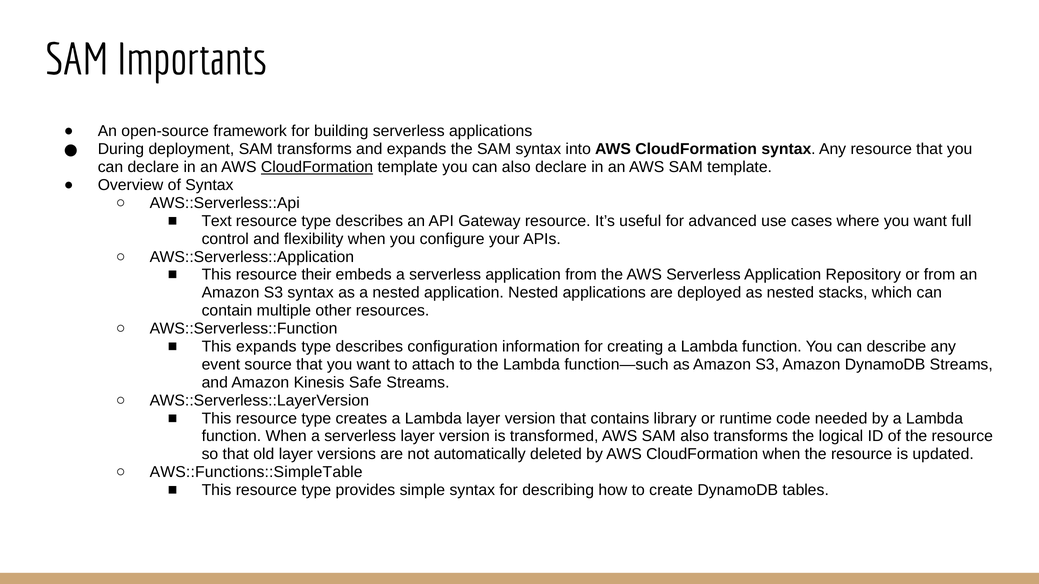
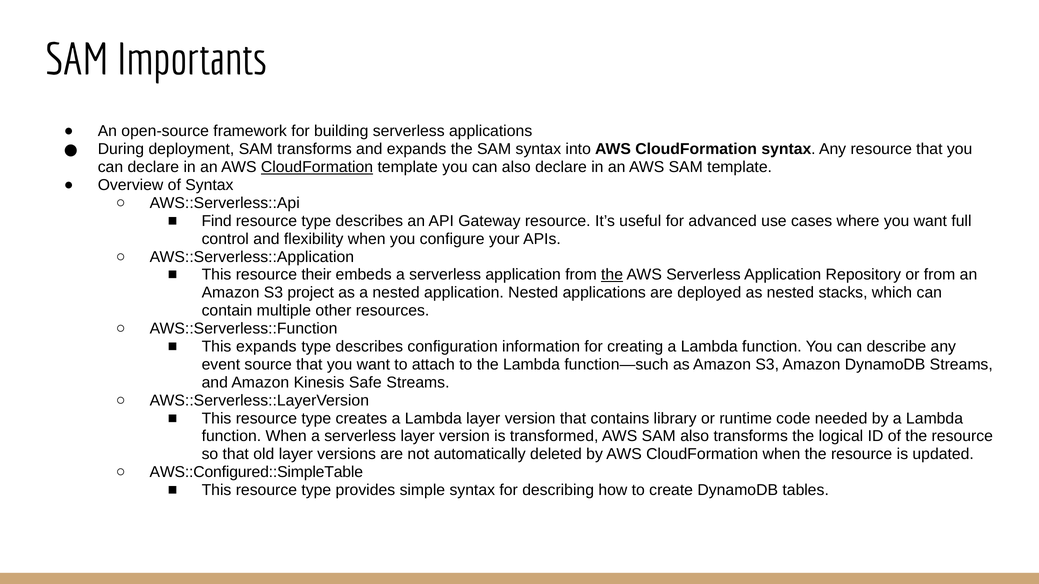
Text: Text -> Find (217, 221)
the underline: none -> present (612, 275)
S3 syntax: syntax -> project (311, 293)
AWS::Functions::SimpleTable: AWS::Functions::SimpleTable -> AWS::Configured::SimpleTable (256, 473)
